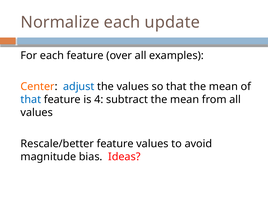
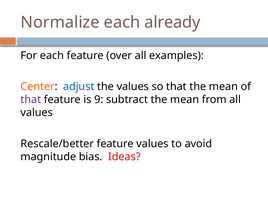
update: update -> already (172, 22)
that colour: blue -> purple (31, 100)
4: 4 -> 9 (99, 100)
